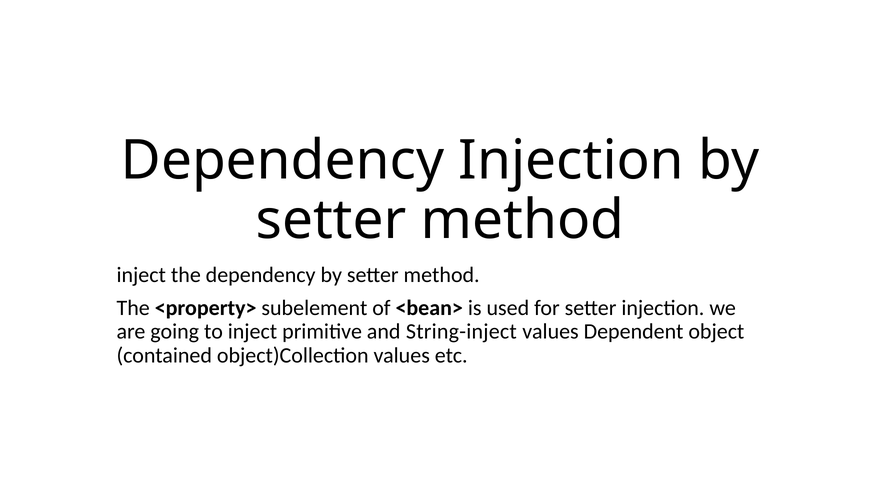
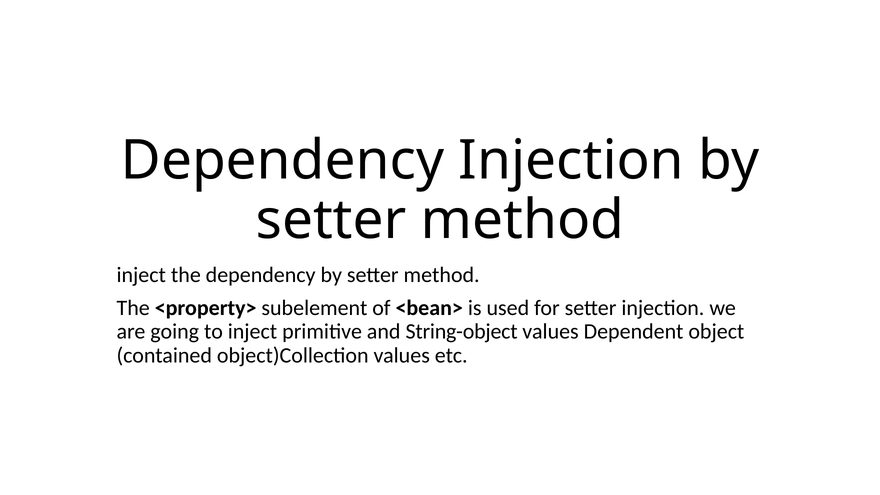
String-inject: String-inject -> String-object (462, 332)
